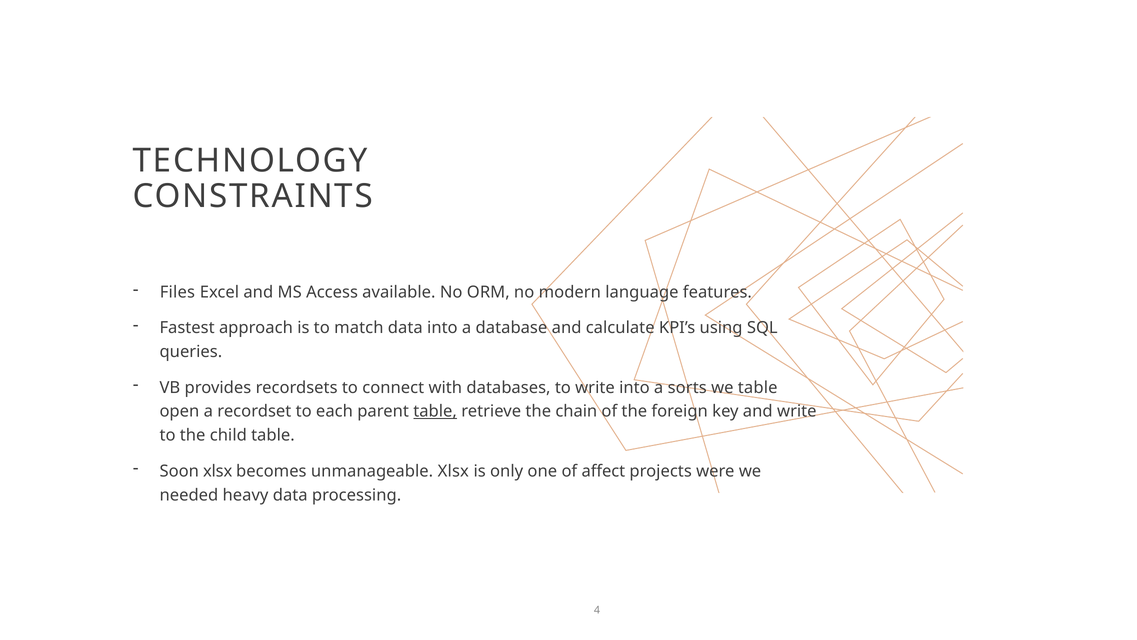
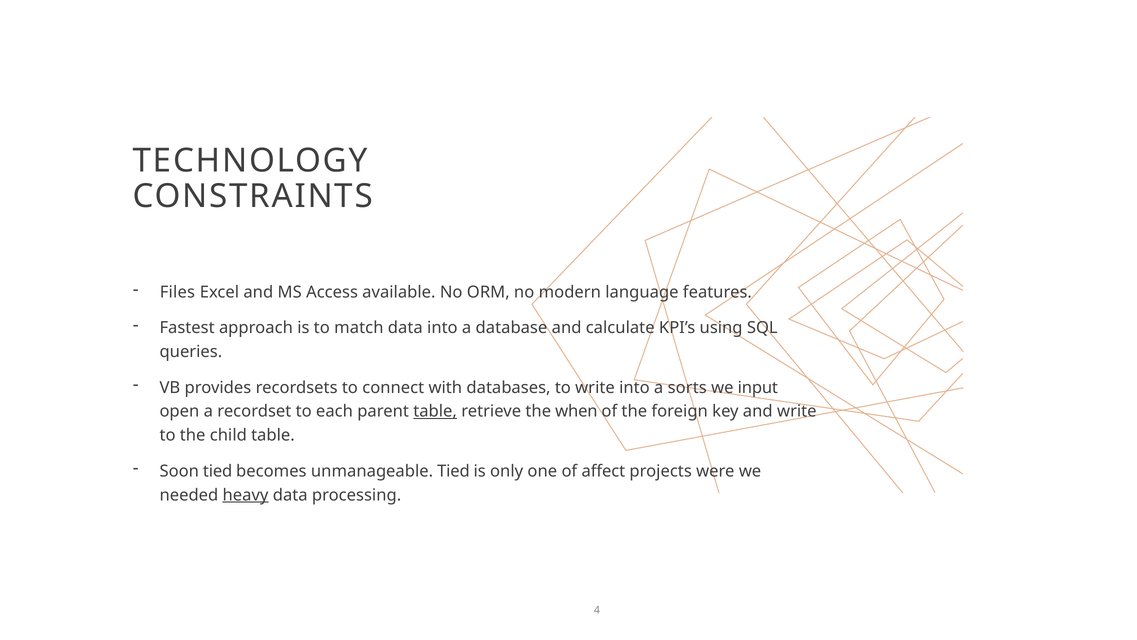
we table: table -> input (758, 387)
chain: chain -> when (576, 411)
Soon xlsx: xlsx -> tied (218, 471)
unmanageable Xlsx: Xlsx -> Tied (453, 471)
heavy underline: none -> present (246, 495)
